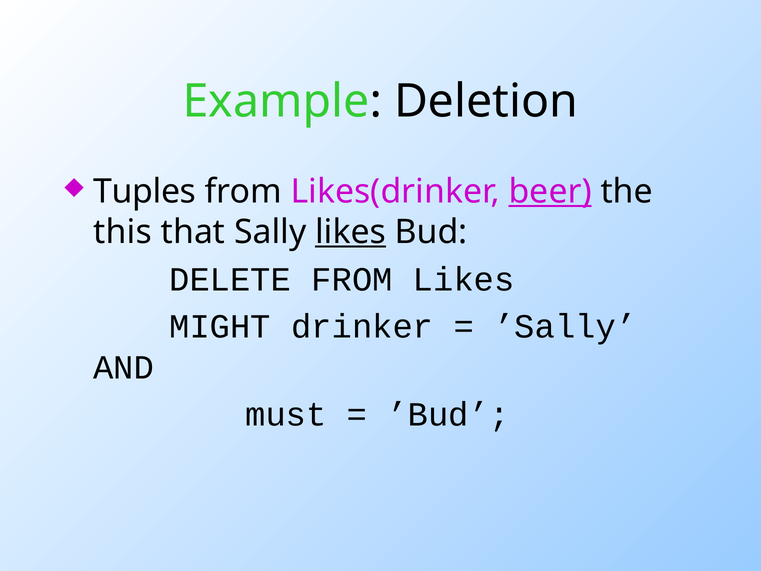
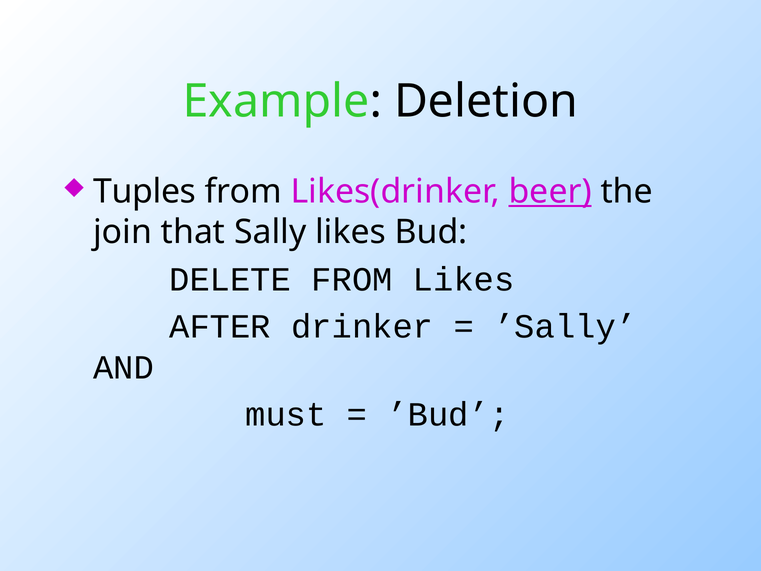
this: this -> join (123, 232)
likes underline: present -> none (350, 232)
MIGHT: MIGHT -> AFTER (220, 327)
